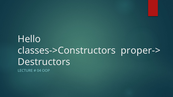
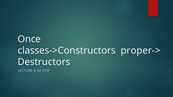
Hello: Hello -> Once (29, 39)
